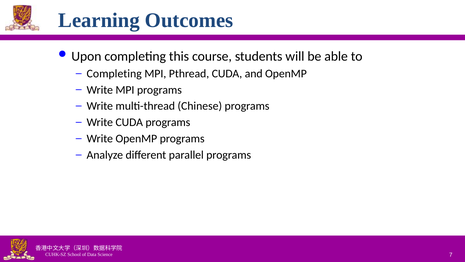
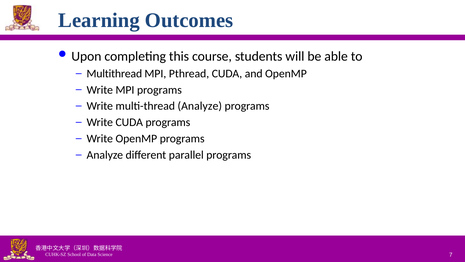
Completing: Completing -> Multithread (114, 73)
multi-thread Chinese: Chinese -> Analyze (200, 106)
